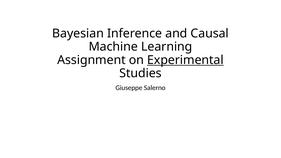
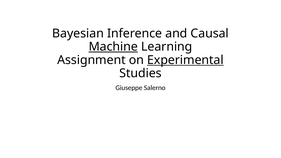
Machine underline: none -> present (113, 47)
